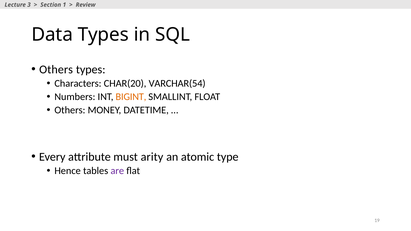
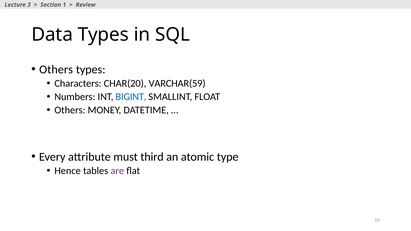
VARCHAR(54: VARCHAR(54 -> VARCHAR(59 (177, 84)
BIGINT colour: orange -> blue (131, 97)
arity: arity -> third (152, 157)
